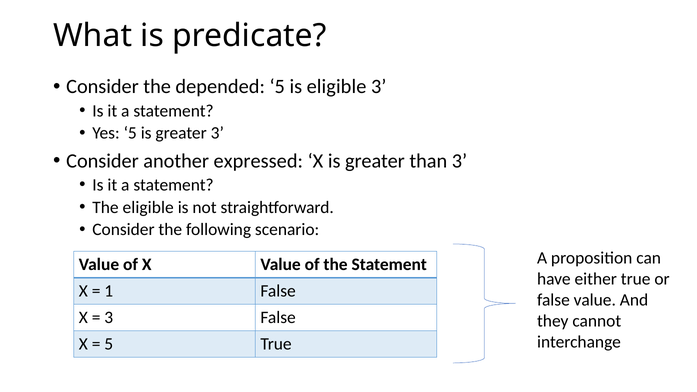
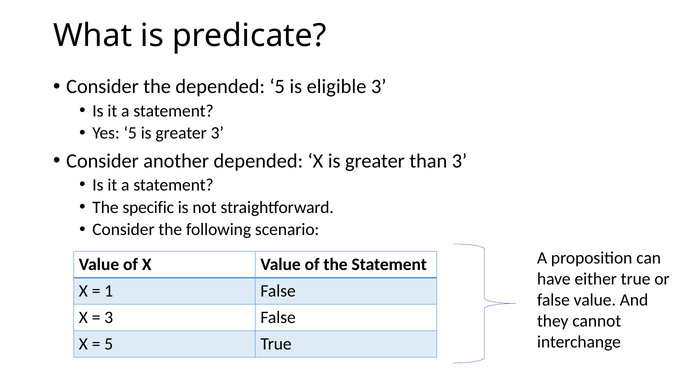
another expressed: expressed -> depended (258, 161)
The eligible: eligible -> specific (148, 207)
